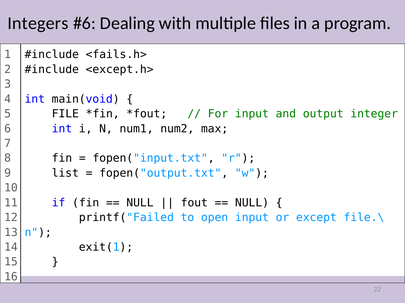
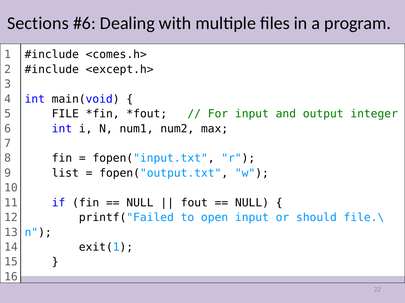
Integers: Integers -> Sections (38, 23)
<fails.h>: <fails.h> -> <comes.h> (116, 55)
except: except -> should (316, 218)
